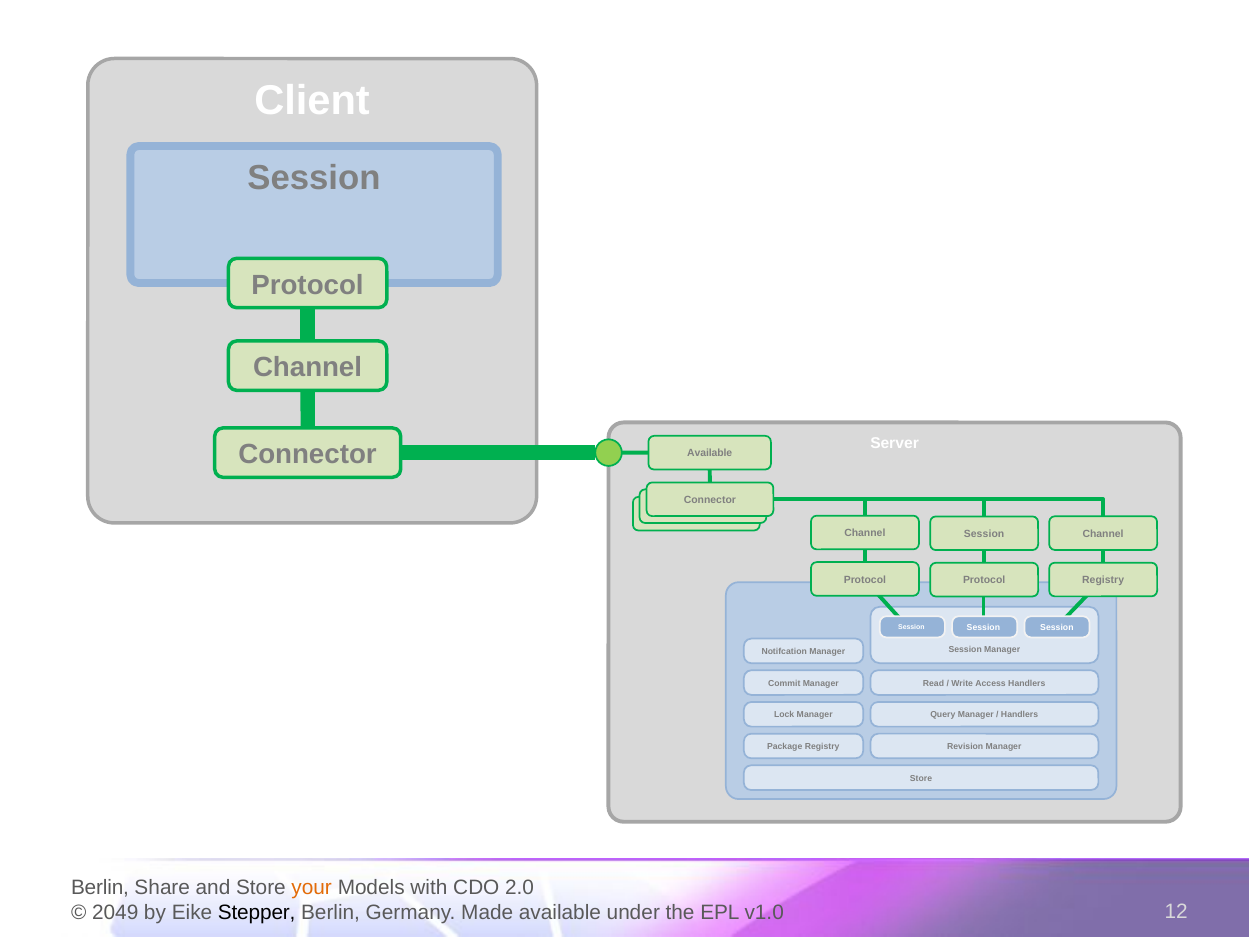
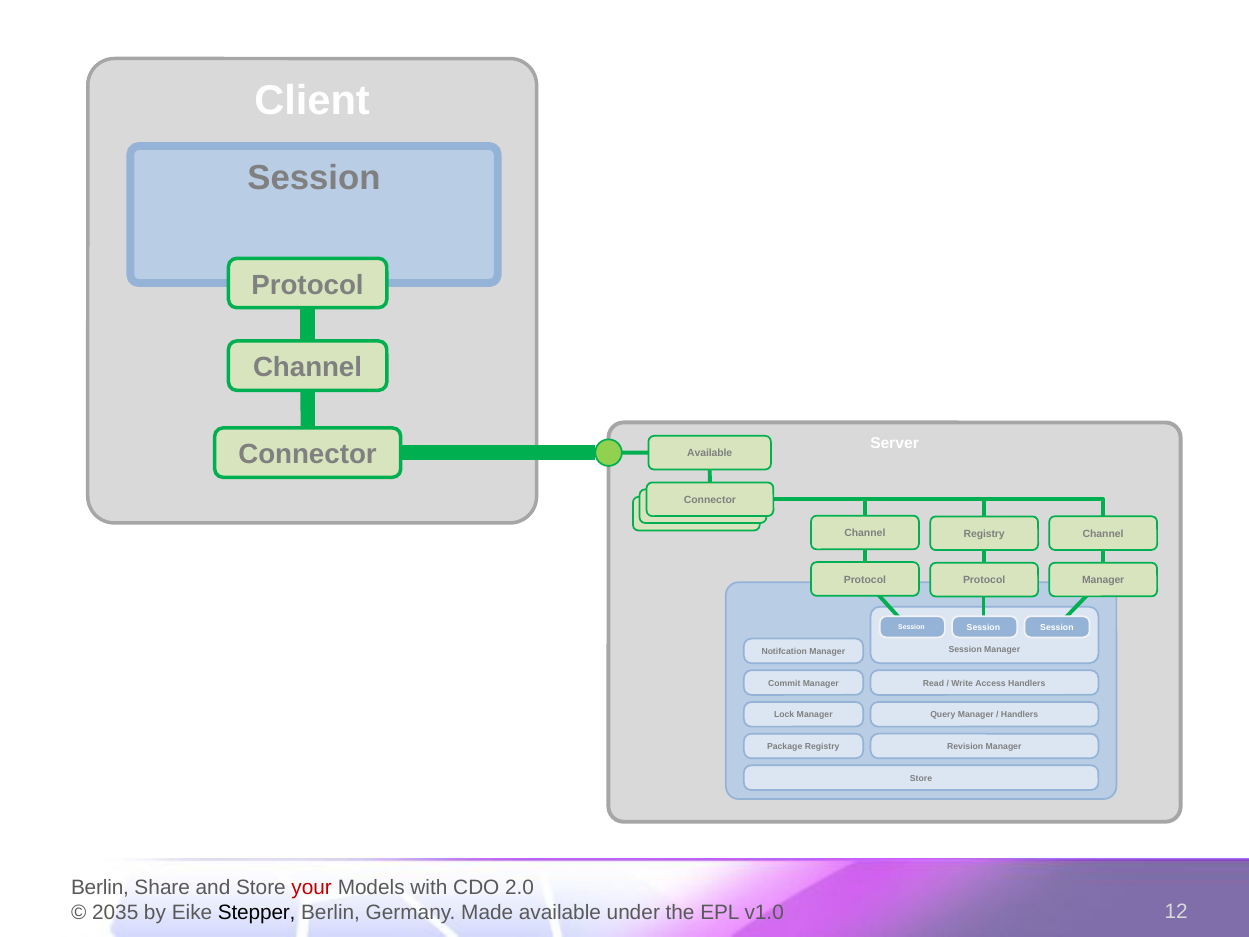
Session: Session -> Registry (984, 534)
Registry: Registry -> Manager (1103, 580)
your colour: orange -> red (312, 888)
2049: 2049 -> 2035 (115, 913)
